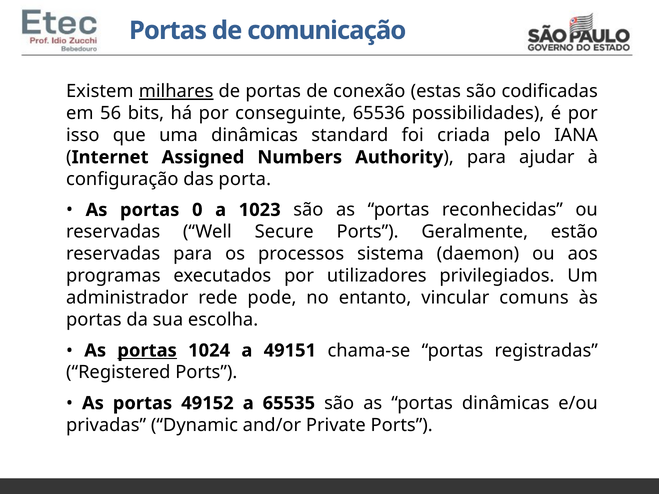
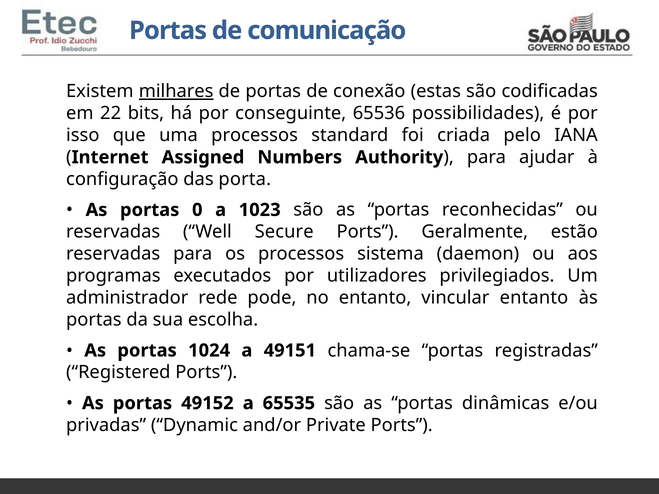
56: 56 -> 22 (111, 113)
uma dinâmicas: dinâmicas -> processos (255, 135)
vincular comuns: comuns -> entanto (534, 298)
portas underline: present -> none (147, 351)
